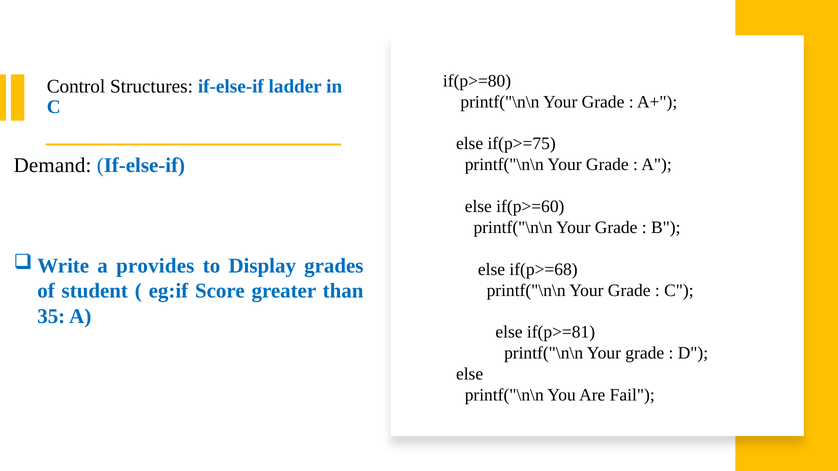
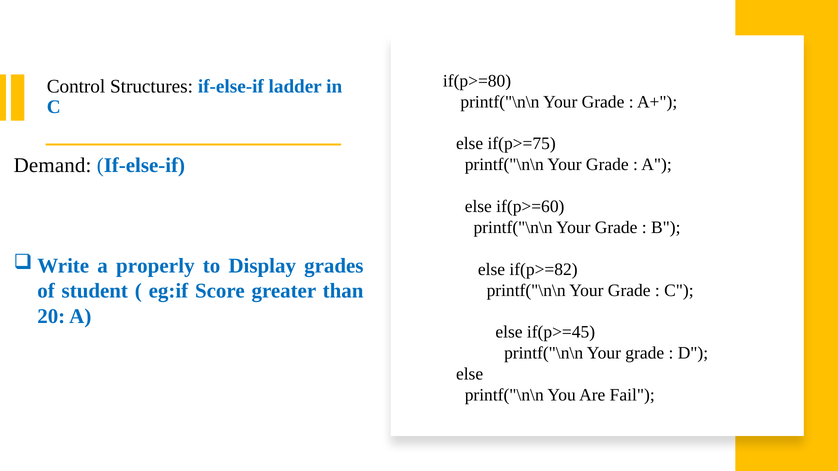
provides: provides -> properly (155, 266)
if(p>=68: if(p>=68 -> if(p>=82 (544, 270)
35: 35 -> 20 (51, 316)
if(p>=81: if(p>=81 -> if(p>=45 (561, 332)
